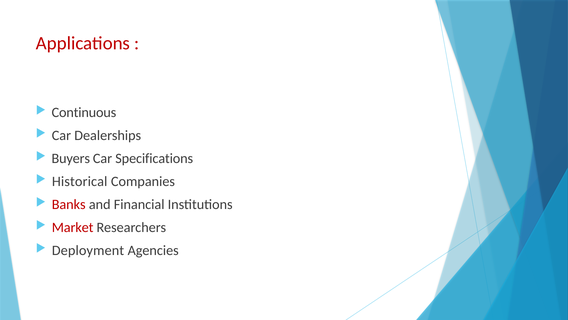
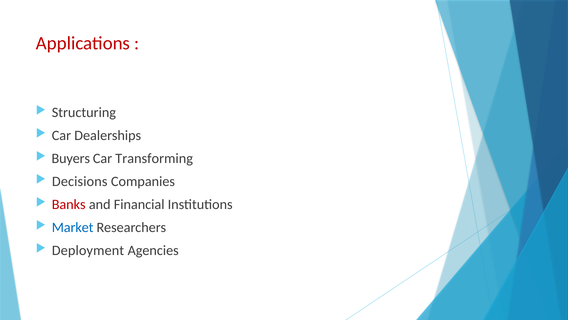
Continuous: Continuous -> Structuring (84, 112)
Specifications: Specifications -> Transforming (154, 158)
Historical: Historical -> Decisions (80, 181)
Market colour: red -> blue (73, 227)
